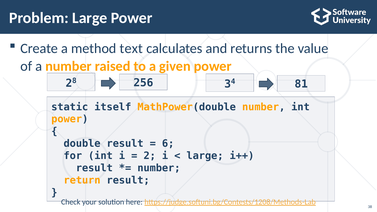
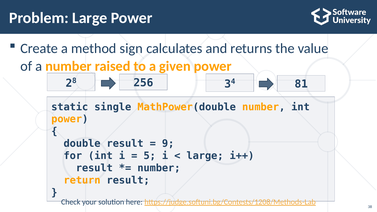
text: text -> sign (131, 48)
itself: itself -> single (113, 107)
6: 6 -> 9 (168, 144)
2: 2 -> 5 (150, 156)
